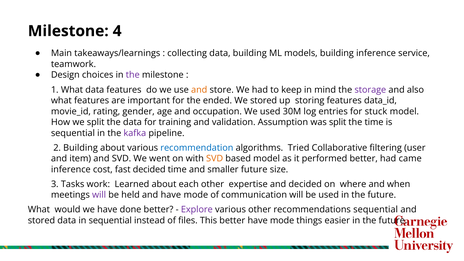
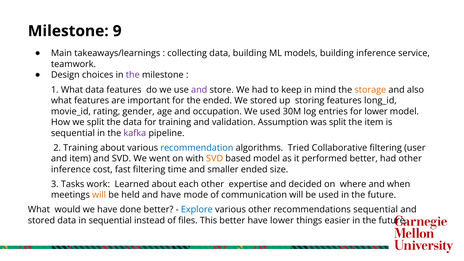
4: 4 -> 9 (117, 31)
and colour: orange -> purple (199, 90)
storage colour: purple -> orange (370, 90)
data_id: data_id -> long_id (380, 101)
for stuck: stuck -> lower (376, 111)
the time: time -> item (374, 122)
2 Building: Building -> Training (81, 148)
had came: came -> other (410, 159)
fast decided: decided -> filtering (149, 169)
smaller future: future -> ended (254, 169)
will colour: purple -> orange (99, 195)
Explore colour: purple -> blue (197, 210)
mode: mode -> lower (282, 220)
